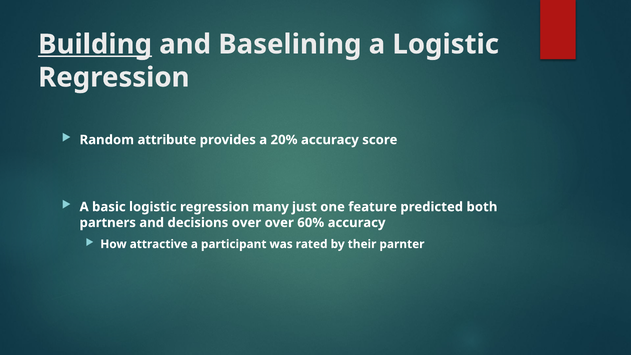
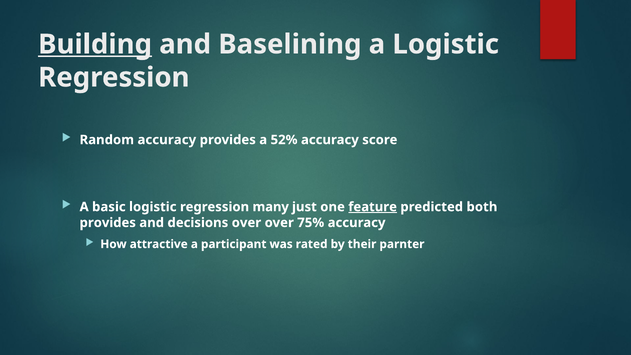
Random attribute: attribute -> accuracy (167, 140)
20%: 20% -> 52% (284, 140)
feature underline: none -> present (373, 207)
partners: partners -> provides (108, 223)
60%: 60% -> 75% (311, 223)
